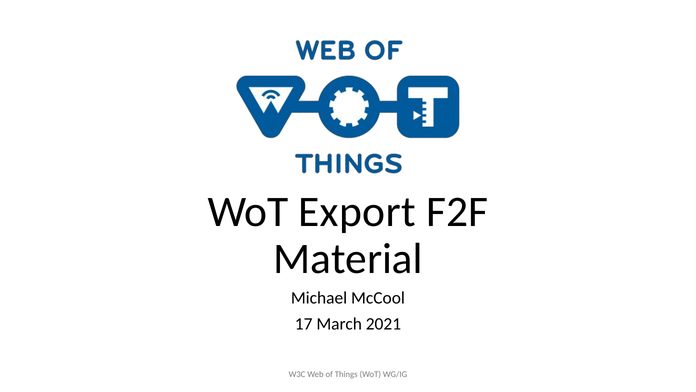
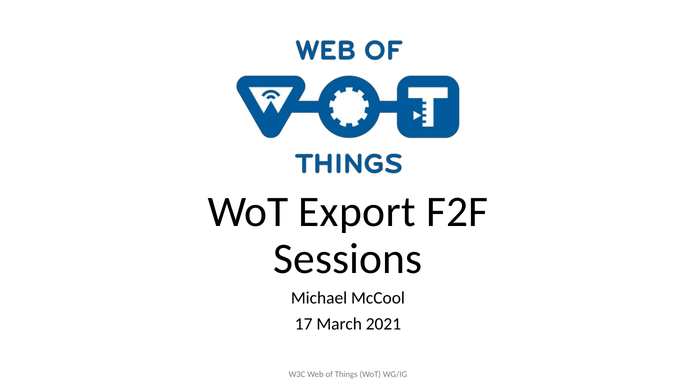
Material: Material -> Sessions (348, 259)
